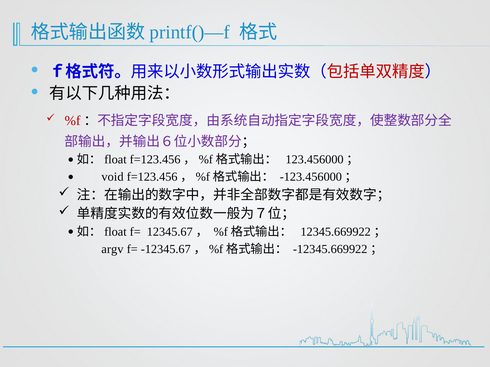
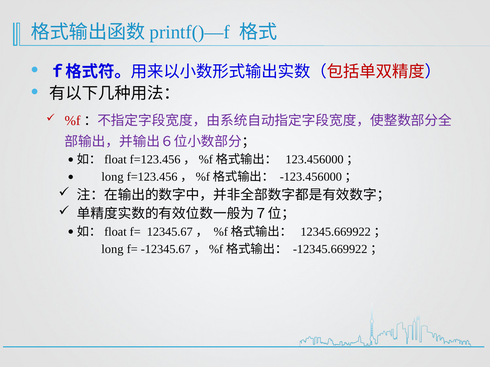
void: void -> long (112, 177)
argv: argv -> long (112, 249)
